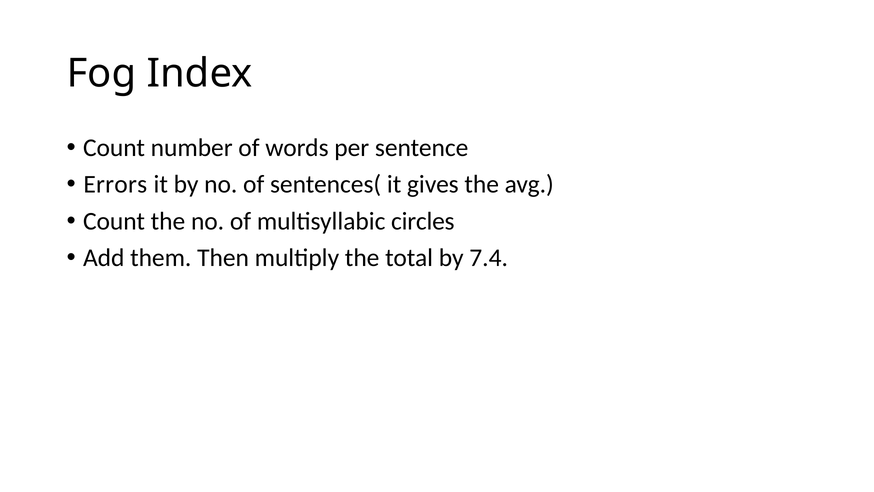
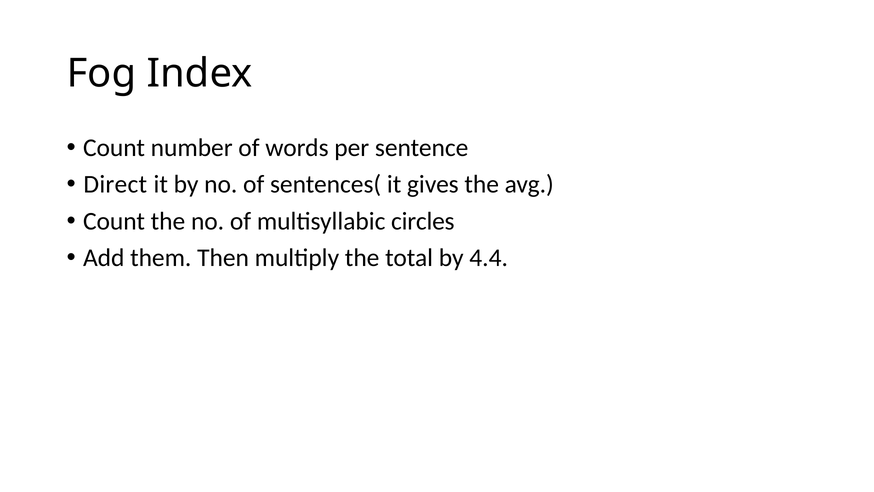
Errors: Errors -> Direct (115, 184)
7.4: 7.4 -> 4.4 (489, 258)
